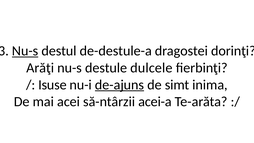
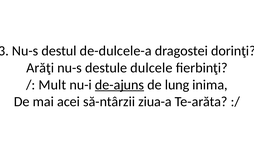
Nu-s underline: present -> none (25, 51)
de-destule-a: de-destule-a -> de-dulcele-a (116, 51)
Isuse: Isuse -> Mult (52, 85)
simt: simt -> lung (177, 85)
acei-a: acei-a -> ziua-a (155, 102)
